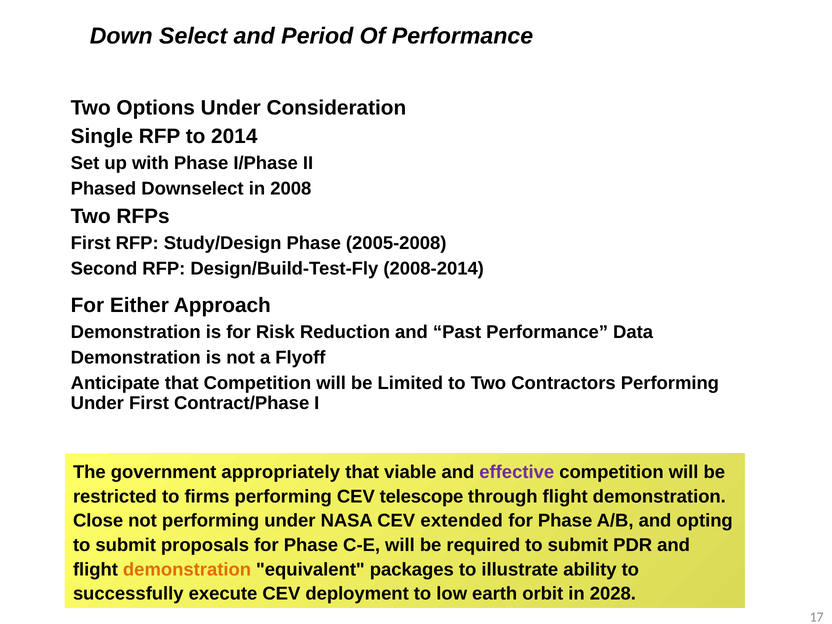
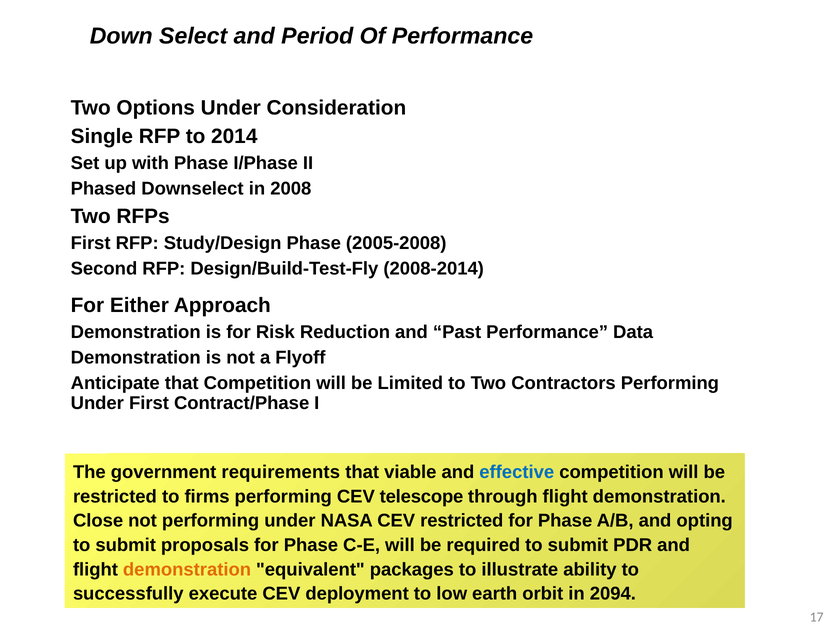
appropriately: appropriately -> requirements (281, 472)
effective colour: purple -> blue (517, 472)
CEV extended: extended -> restricted (462, 521)
2028: 2028 -> 2094 (613, 594)
